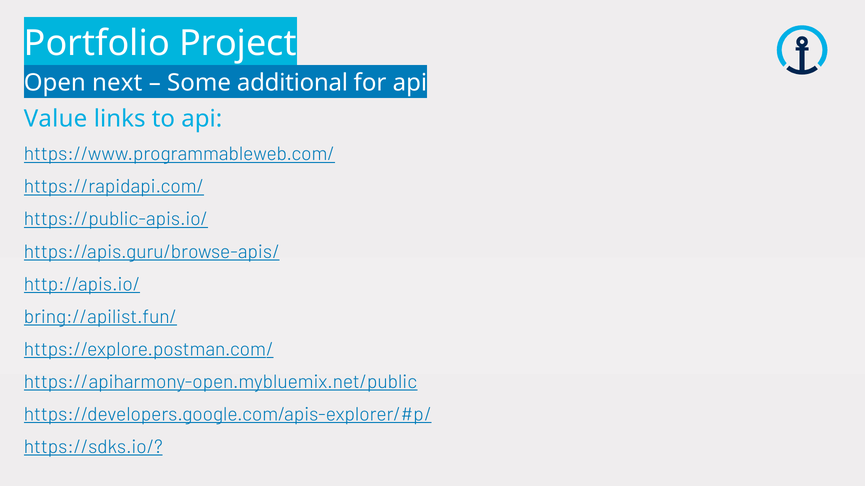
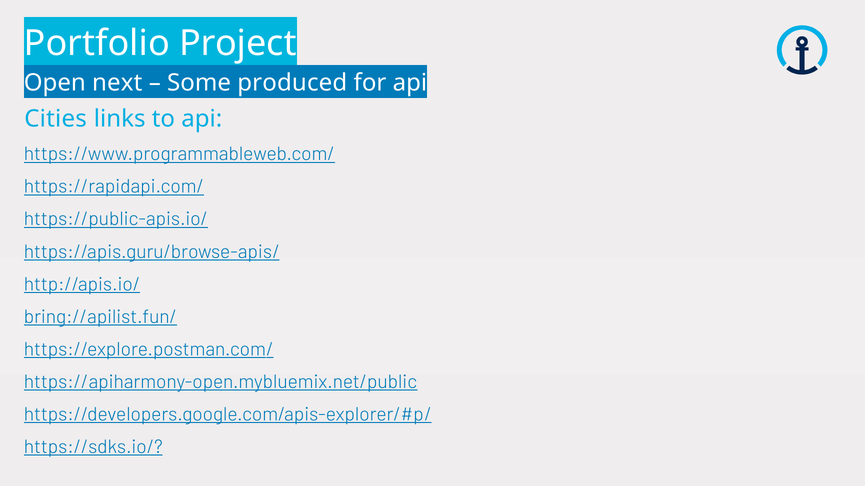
additional: additional -> produced (292, 83)
Value: Value -> Cities (56, 119)
